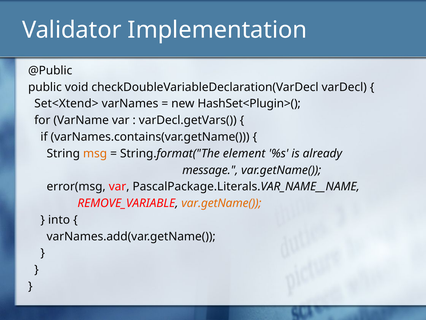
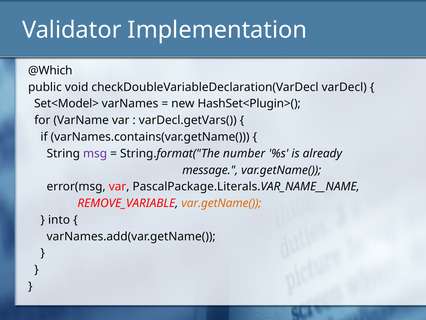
@Public: @Public -> @Which (50, 70)
Set<Xtend>: Set<Xtend> -> Set<Model> (67, 104)
msg colour: orange -> purple (95, 153)
element: element -> number (244, 153)
